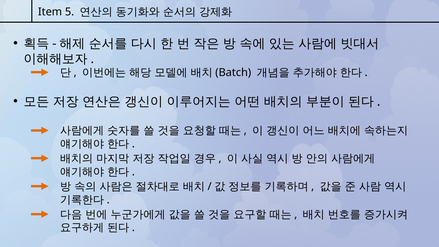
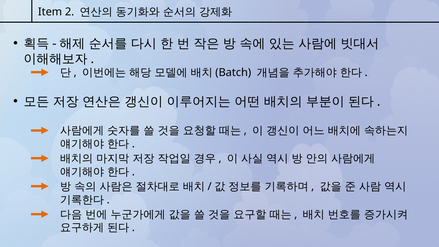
5: 5 -> 2 (70, 12)
